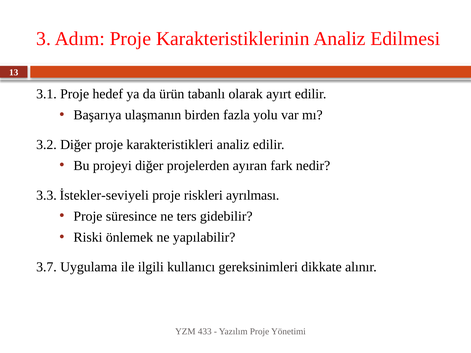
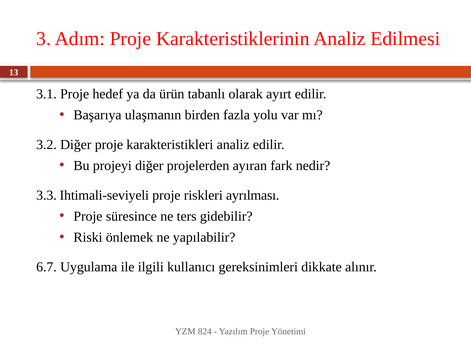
İstekler-seviyeli: İstekler-seviyeli -> Ihtimali-seviyeli (104, 195)
3.7: 3.7 -> 6.7 (46, 267)
433: 433 -> 824 (205, 332)
